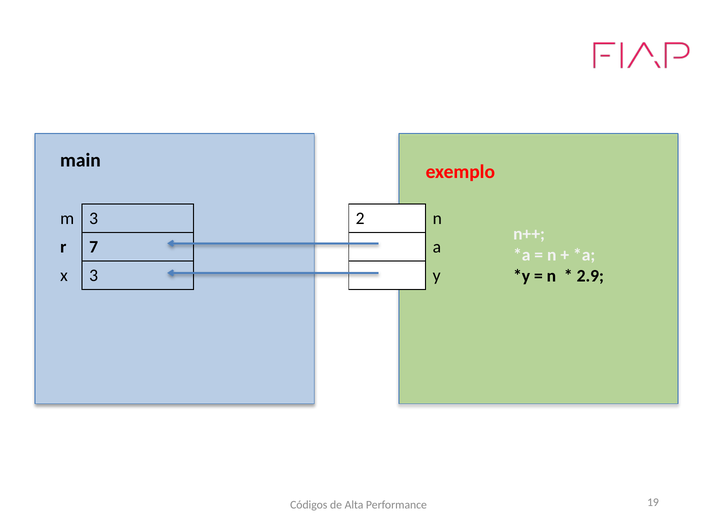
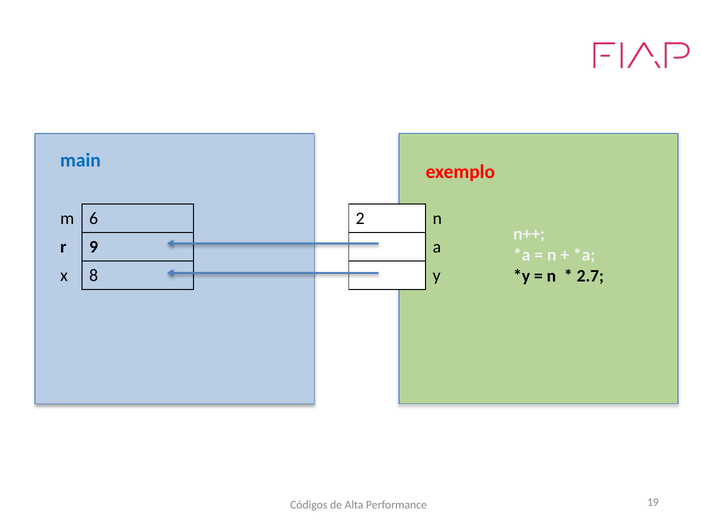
main colour: black -> blue (80, 160)
m 3: 3 -> 6 (94, 218)
7: 7 -> 9 (94, 247)
x 3: 3 -> 8 (94, 275)
2.9: 2.9 -> 2.7 (590, 276)
